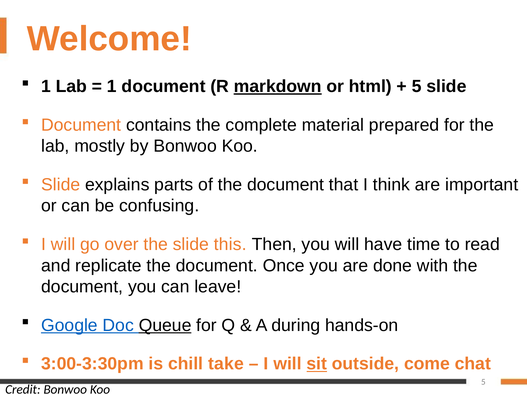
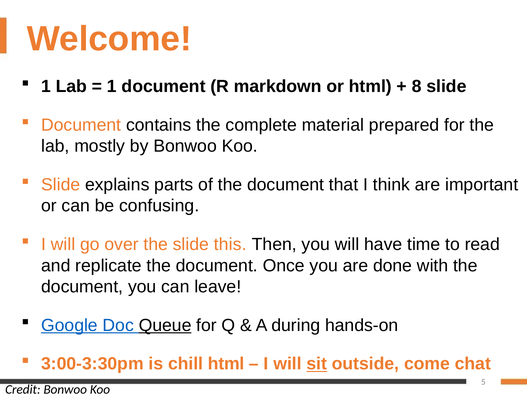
markdown underline: present -> none (278, 87)
5: 5 -> 8 (417, 87)
chill take: take -> html (226, 364)
